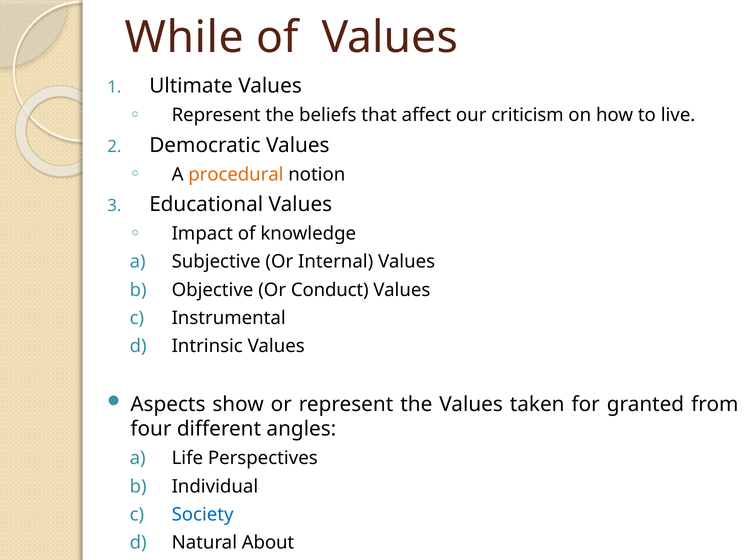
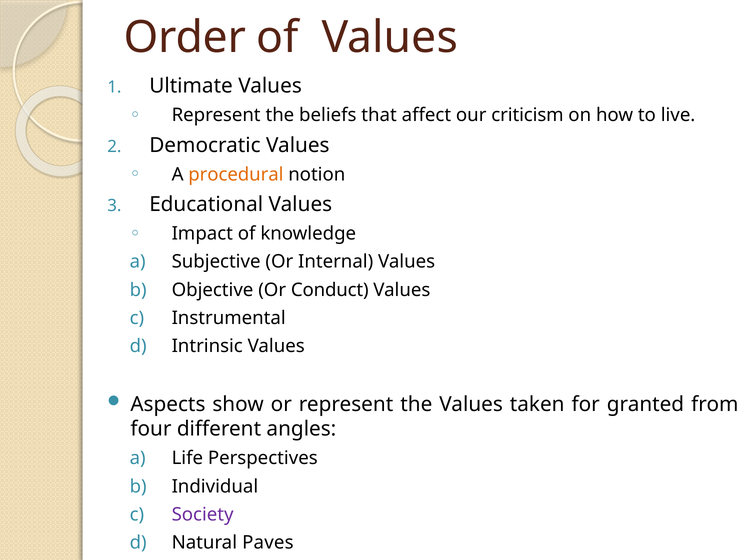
While: While -> Order (185, 37)
Society colour: blue -> purple (203, 514)
About: About -> Paves (268, 542)
